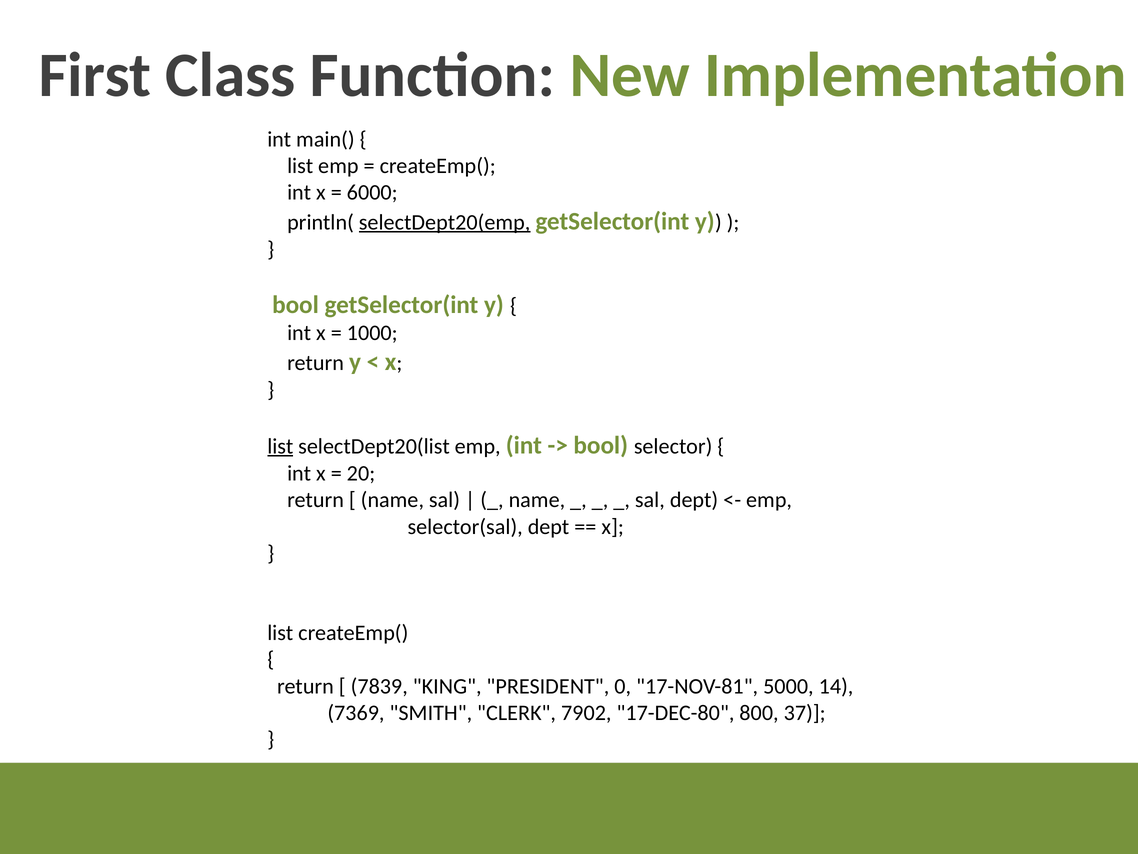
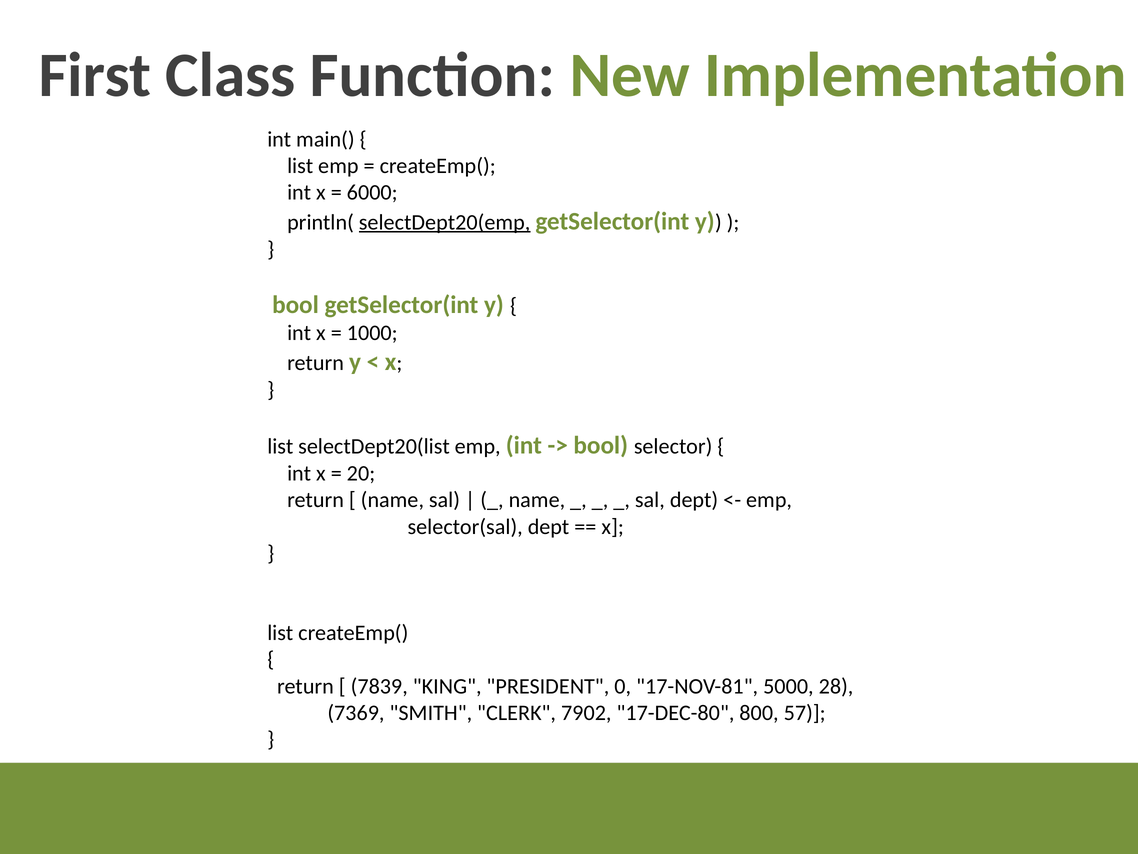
list underline: present -> none (280, 446)
14: 14 -> 28 (836, 686)
37: 37 -> 57 (805, 712)
